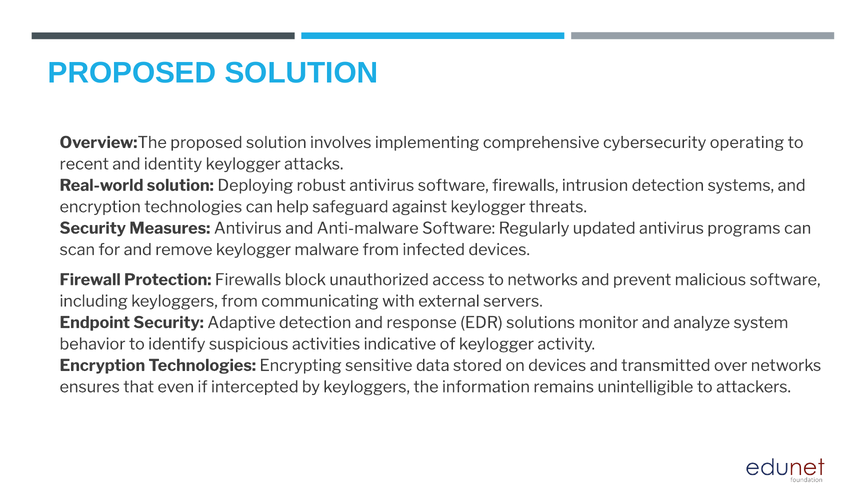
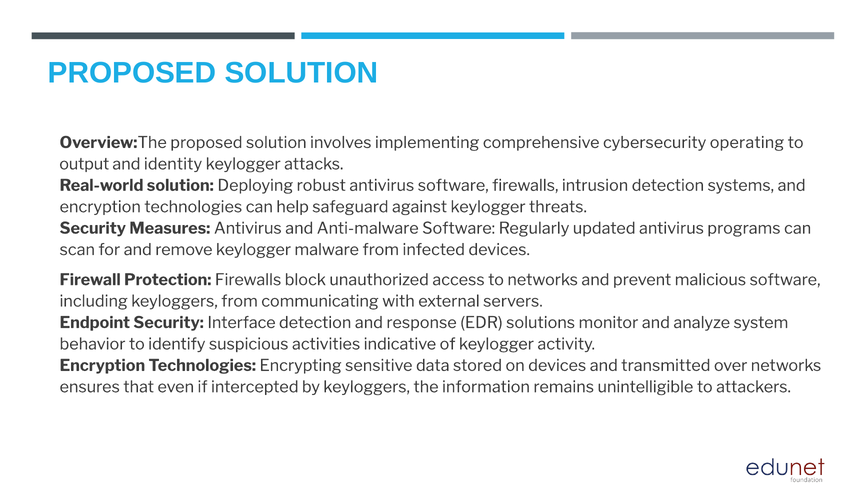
recent: recent -> output (84, 164)
Adaptive: Adaptive -> Interface (241, 323)
